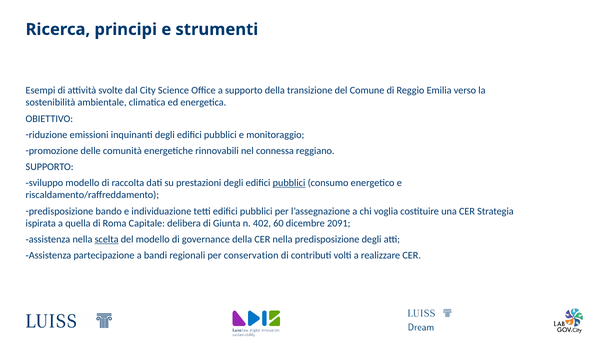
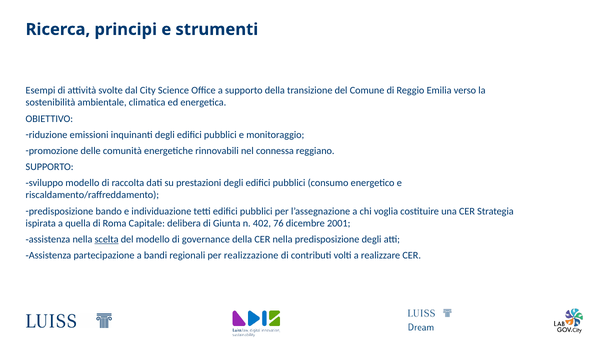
pubblici underline: present -> none (289, 183)
60: 60 -> 76 (278, 224)
2091: 2091 -> 2001 (339, 224)
conservation: conservation -> realizzazione (251, 256)
